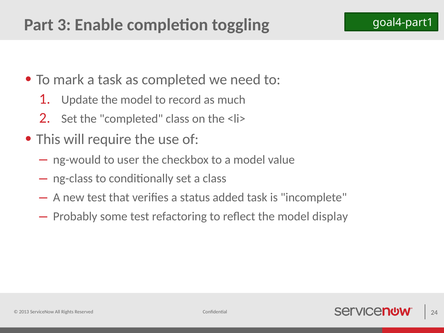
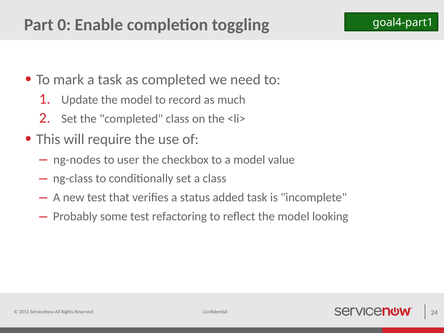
3: 3 -> 0 (64, 25)
ng-would: ng-would -> ng-nodes (77, 160)
display: display -> looking (330, 216)
